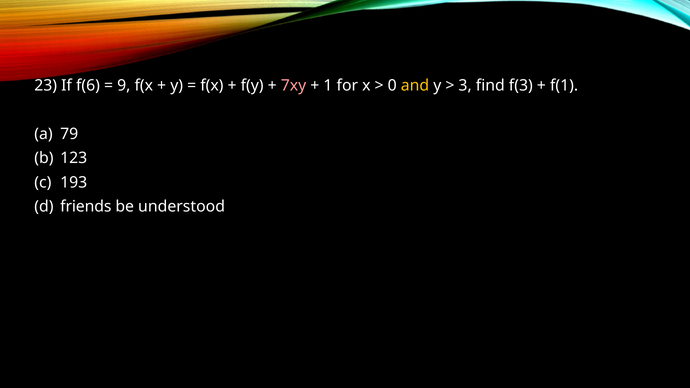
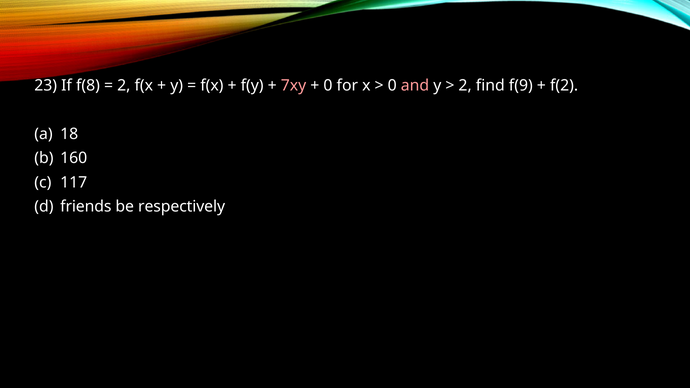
f(6: f(6 -> f(8 (88, 85)
9: 9 -> 2 (124, 85)
1: 1 -> 0 (328, 85)
and colour: yellow -> pink (415, 85)
3: 3 -> 2 (465, 85)
f(3: f(3 -> f(9 (521, 85)
f(1: f(1 -> f(2 (564, 85)
79: 79 -> 18 (69, 134)
123: 123 -> 160 (74, 158)
193: 193 -> 117 (74, 182)
understood: understood -> respectively (182, 207)
